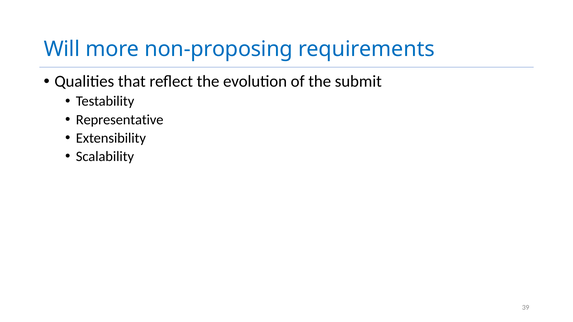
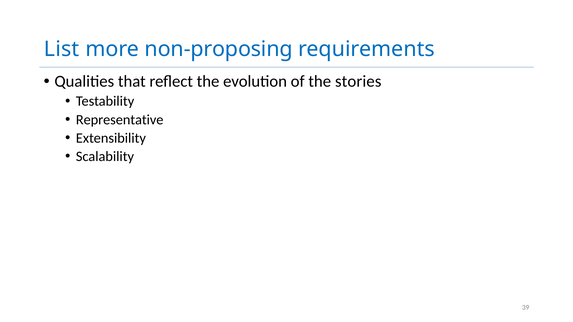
Will: Will -> List (62, 49)
submit: submit -> stories (358, 82)
